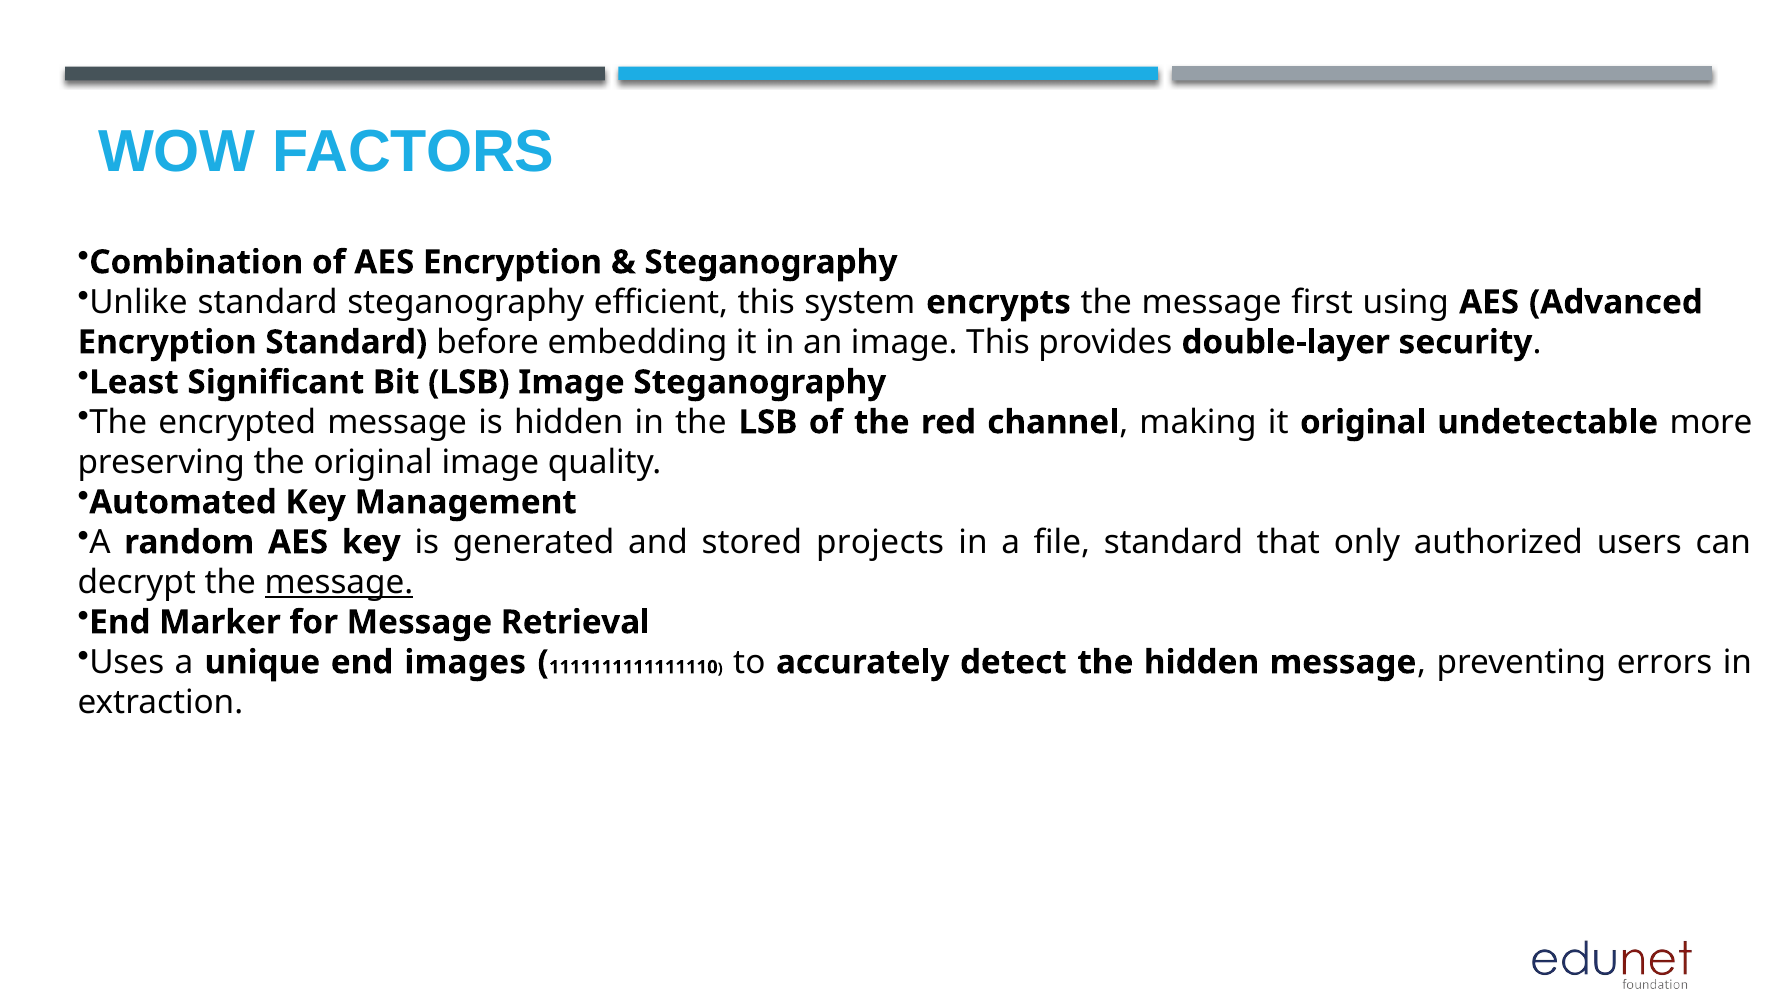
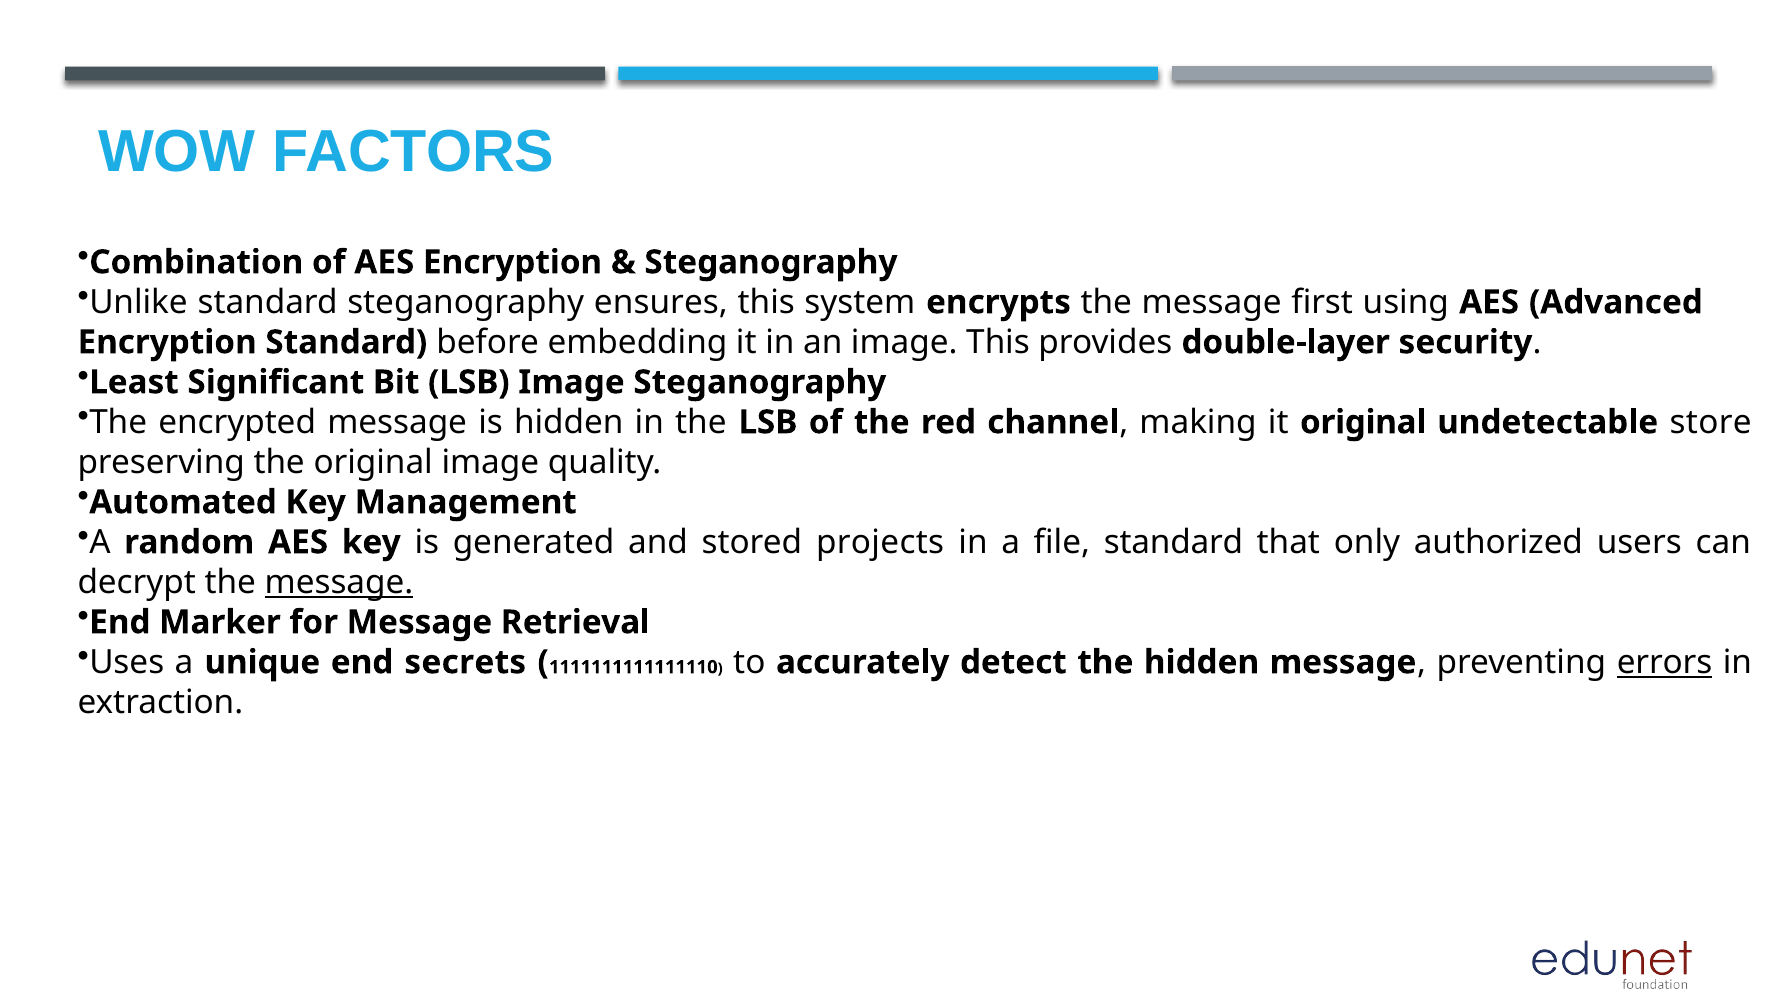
efficient: efficient -> ensures (661, 302)
more: more -> store (1711, 422)
images: images -> secrets (465, 662)
errors underline: none -> present (1665, 662)
